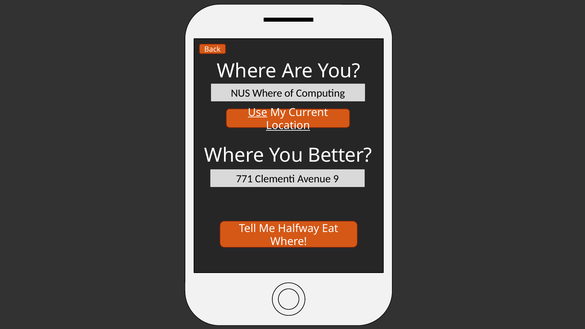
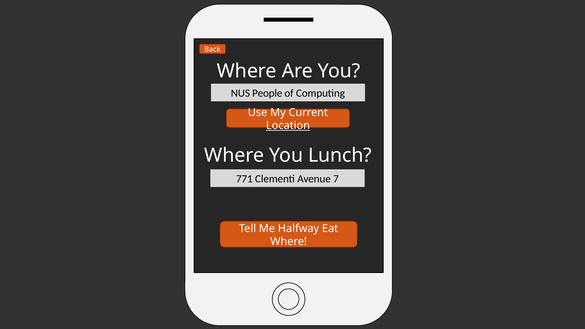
NUS Where: Where -> People (267, 93)
Use underline: present -> none (258, 112)
Better: Better -> Lunch (340, 155)
9: 9 -> 7 (336, 179)
